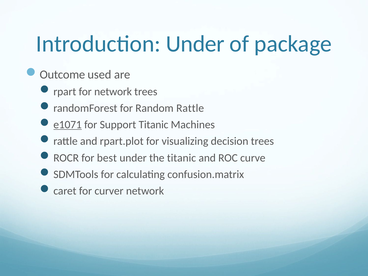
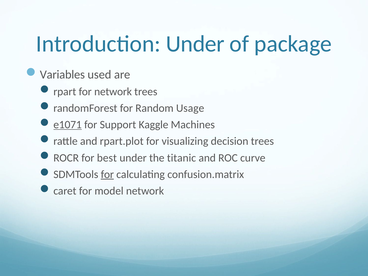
Outcome: Outcome -> Variables (62, 74)
Random Rattle: Rattle -> Usage (190, 108)
Support Titanic: Titanic -> Kaggle (154, 125)
for underline: none -> present (107, 174)
curver: curver -> model (109, 191)
